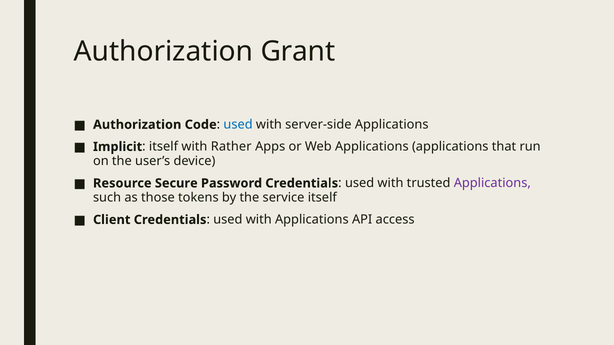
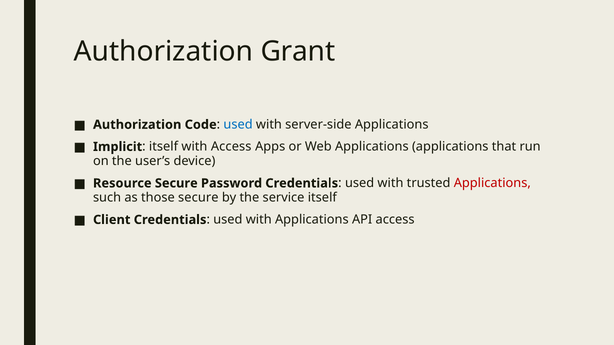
with Rather: Rather -> Access (231, 147)
Applications colour: purple -> red (492, 183)
those tokens: tokens -> secure (198, 198)
